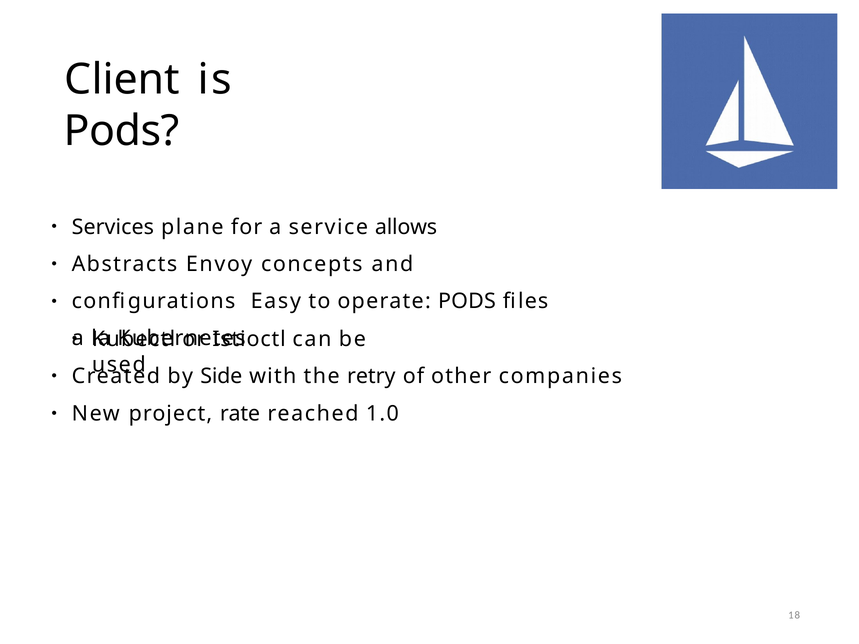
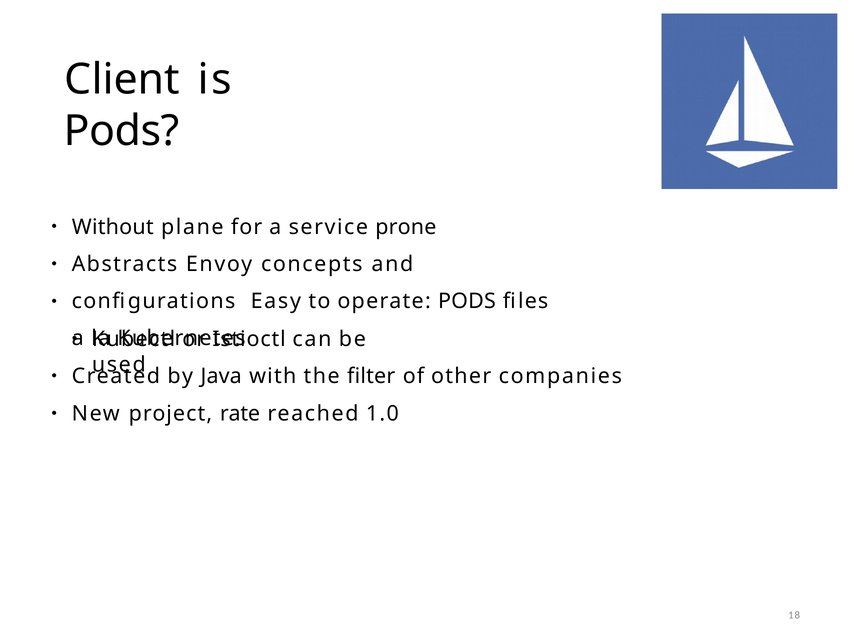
Services: Services -> Without (113, 227)
allows: allows -> prone (406, 227)
Side: Side -> Java (221, 376)
retry: retry -> filter (371, 376)
